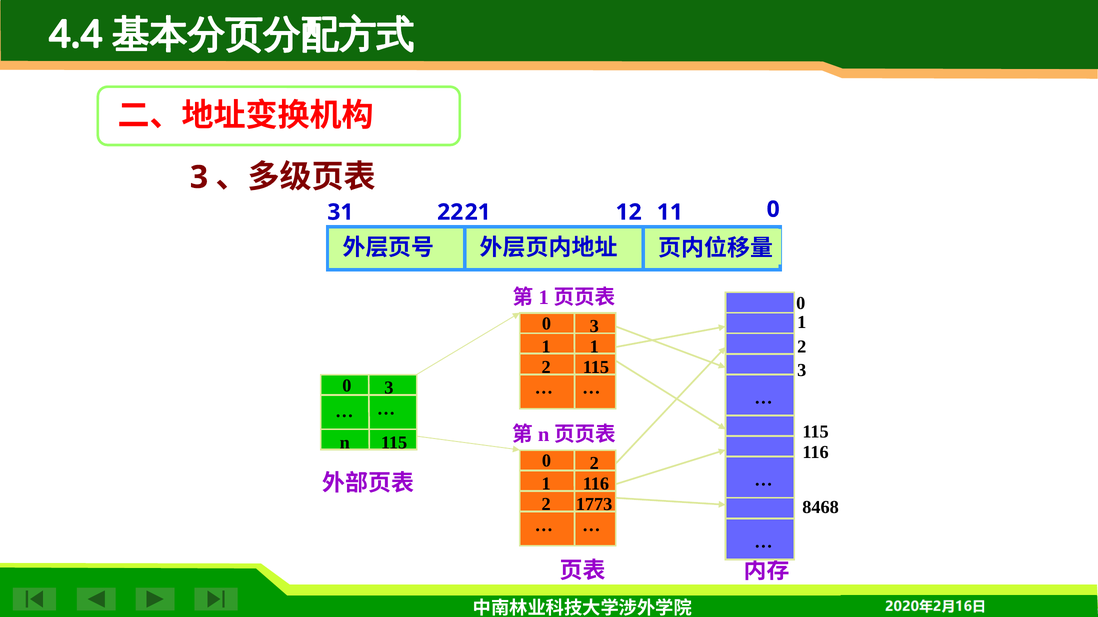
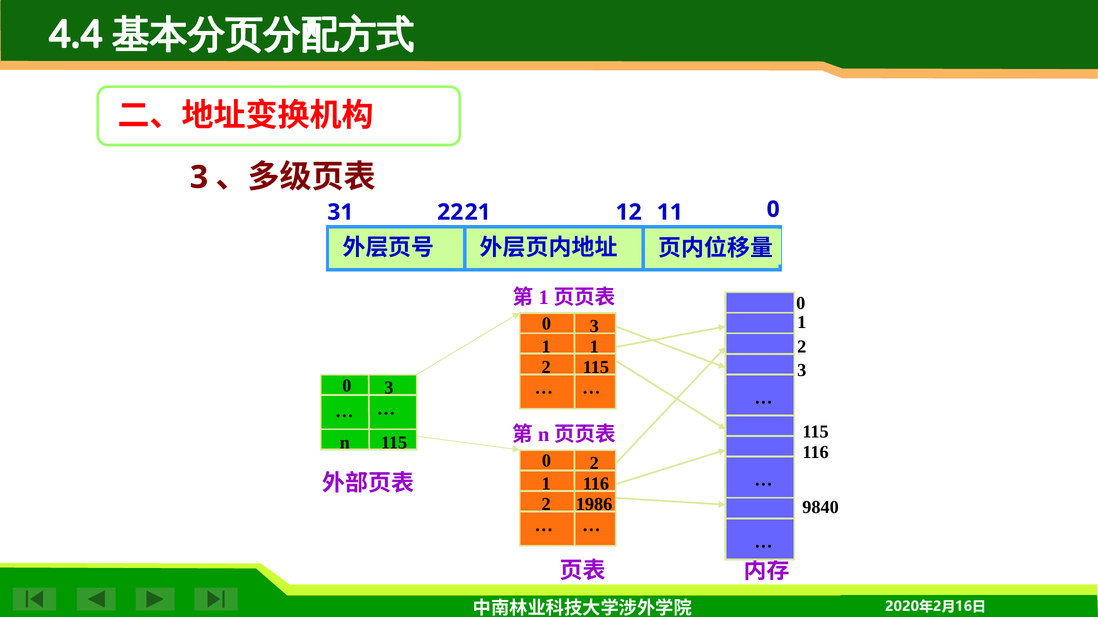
1773: 1773 -> 1986 (594, 505)
8468: 8468 -> 9840 (821, 508)
